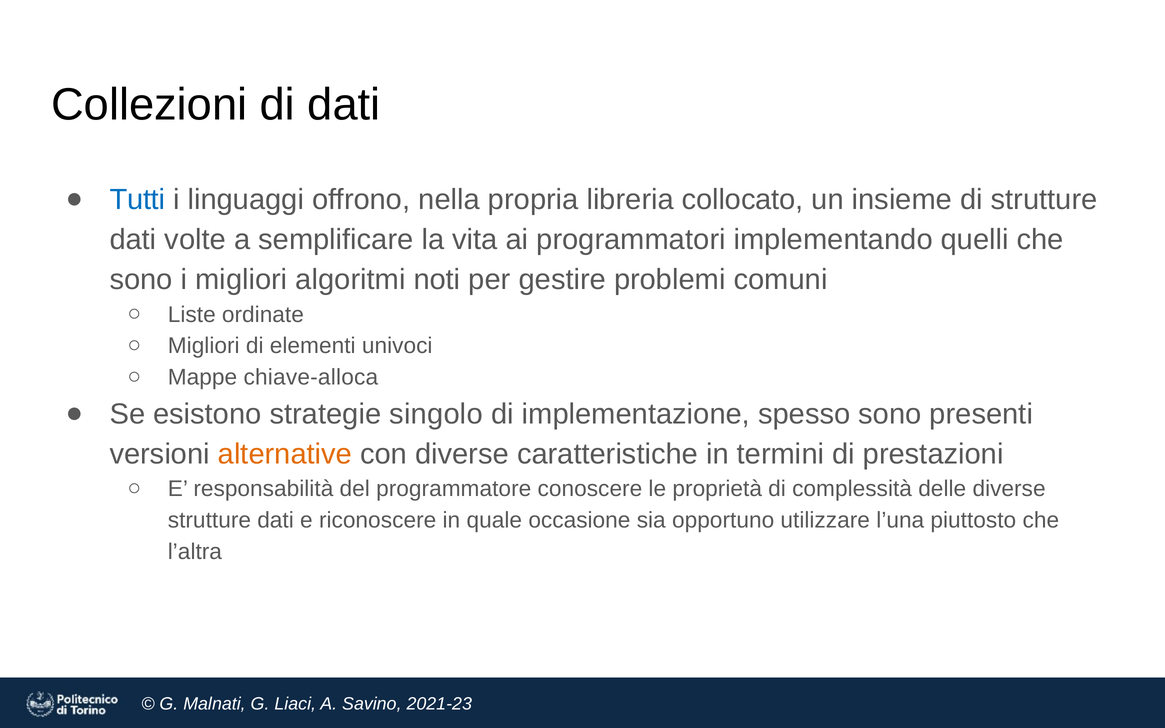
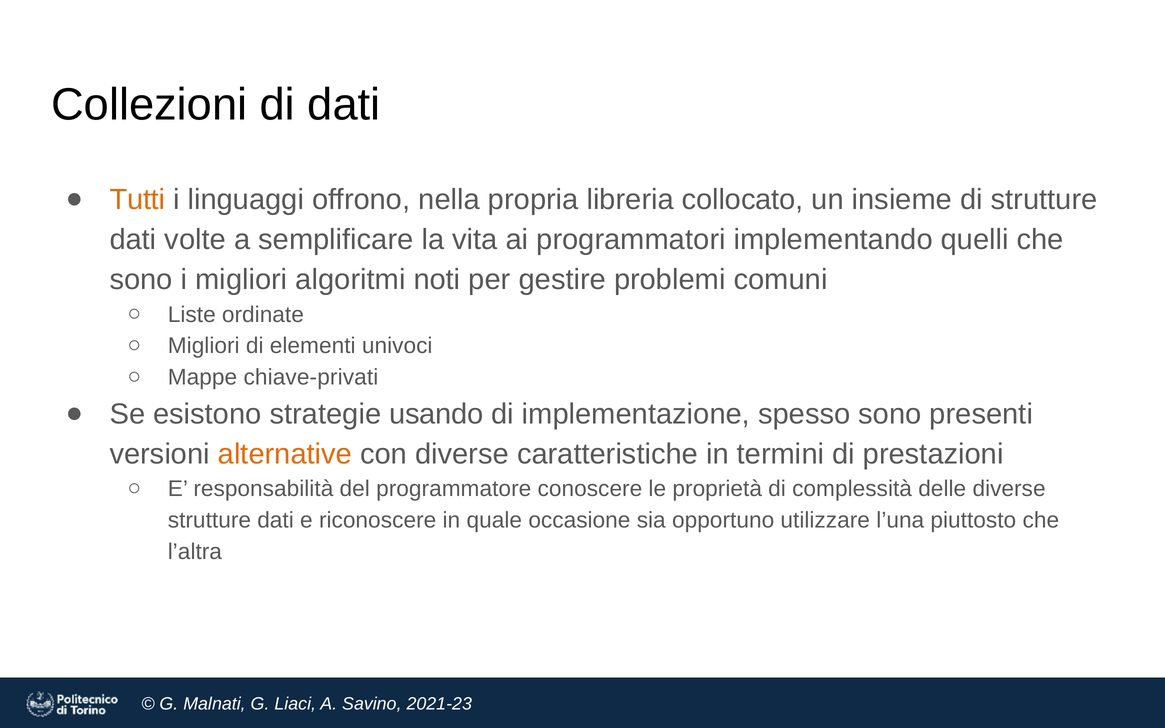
Tutti colour: blue -> orange (137, 200)
chiave-alloca: chiave-alloca -> chiave-privati (311, 377)
singolo: singolo -> usando (436, 414)
